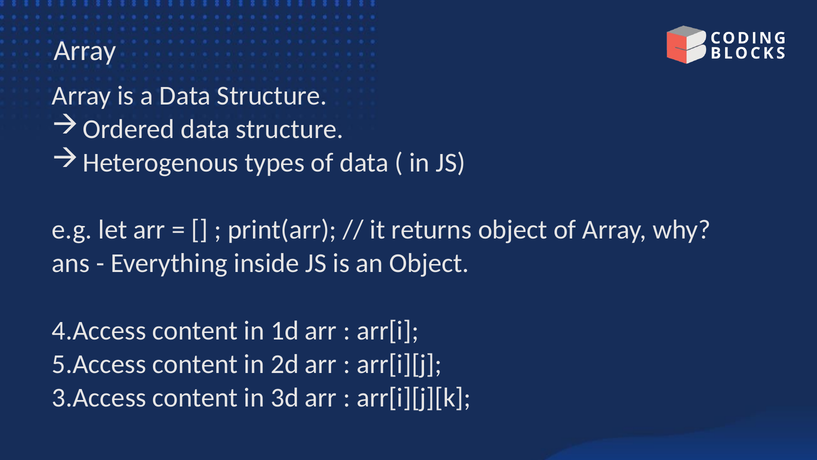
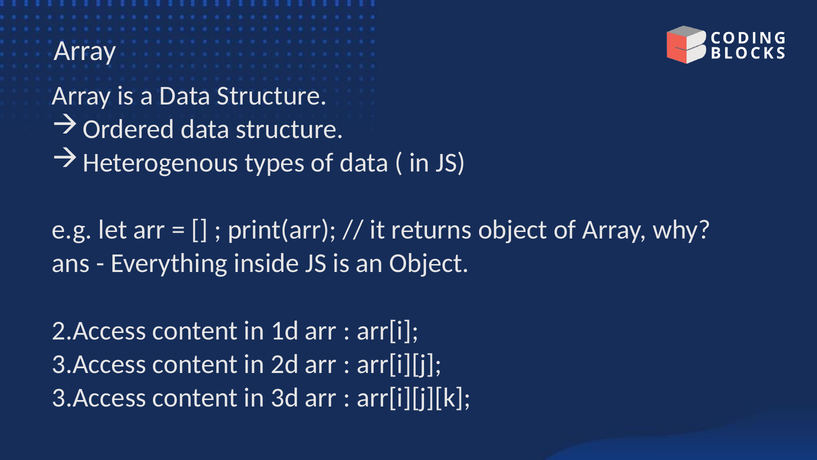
4.Access: 4.Access -> 2.Access (99, 330)
5.Access: 5.Access -> 3.Access (99, 364)
